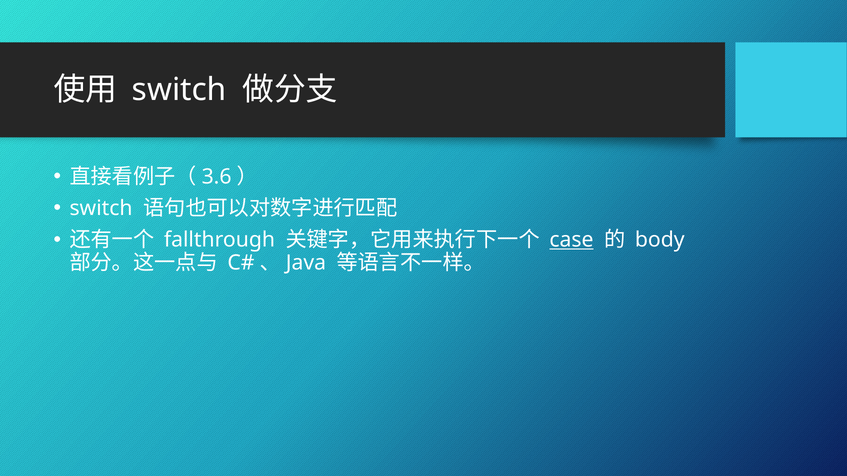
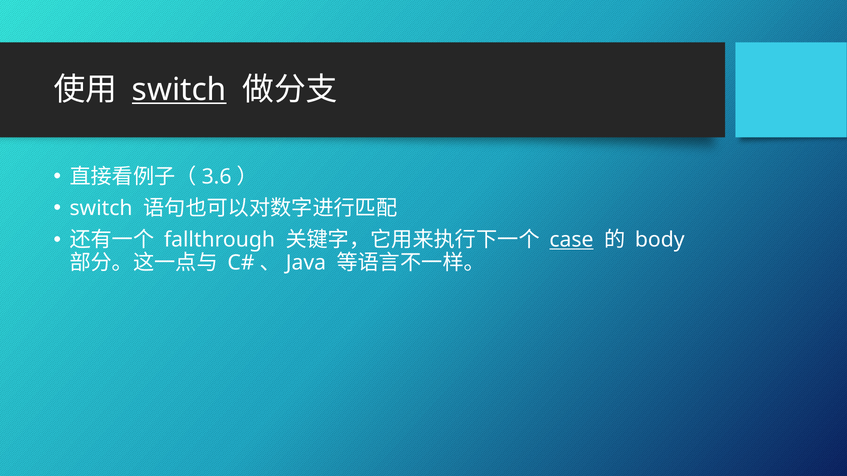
switch underline: none -> present (179, 90)
